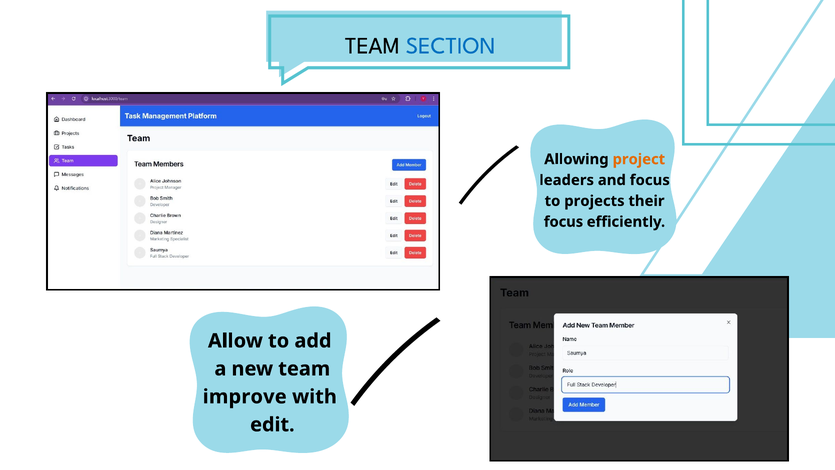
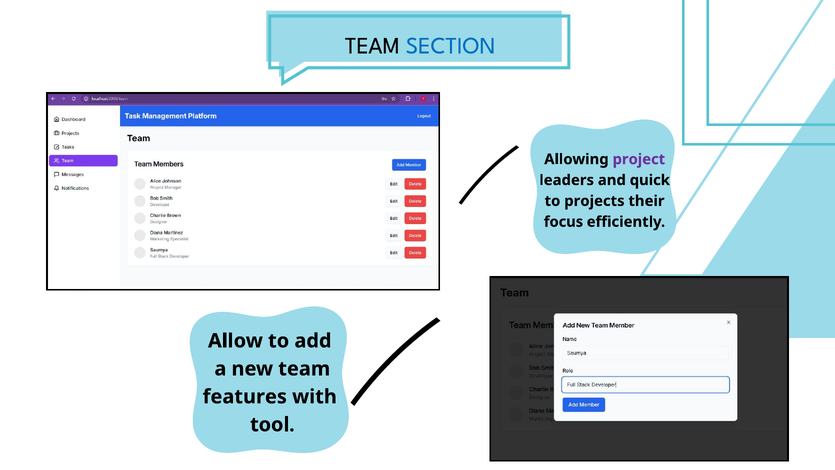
project colour: orange -> purple (639, 159)
and focus: focus -> quick (650, 180)
improve: improve -> features (245, 397)
edit: edit -> tool (272, 424)
